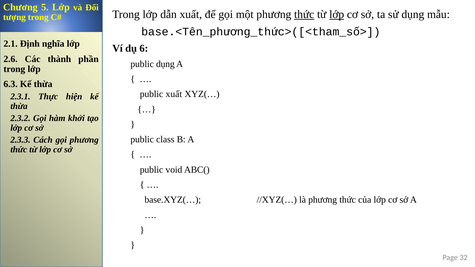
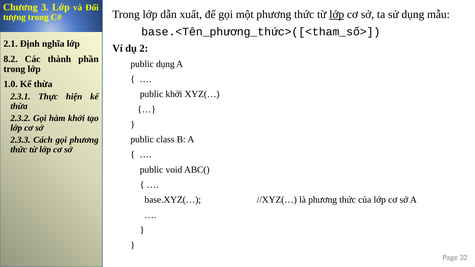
5: 5 -> 3 (45, 7)
thức underline: present -> none (304, 14)
6: 6 -> 2 (144, 48)
2.6: 2.6 -> 8.2 (11, 59)
6.3: 6.3 -> 1.0 (11, 84)
public xuất: xuất -> khởi (174, 94)
